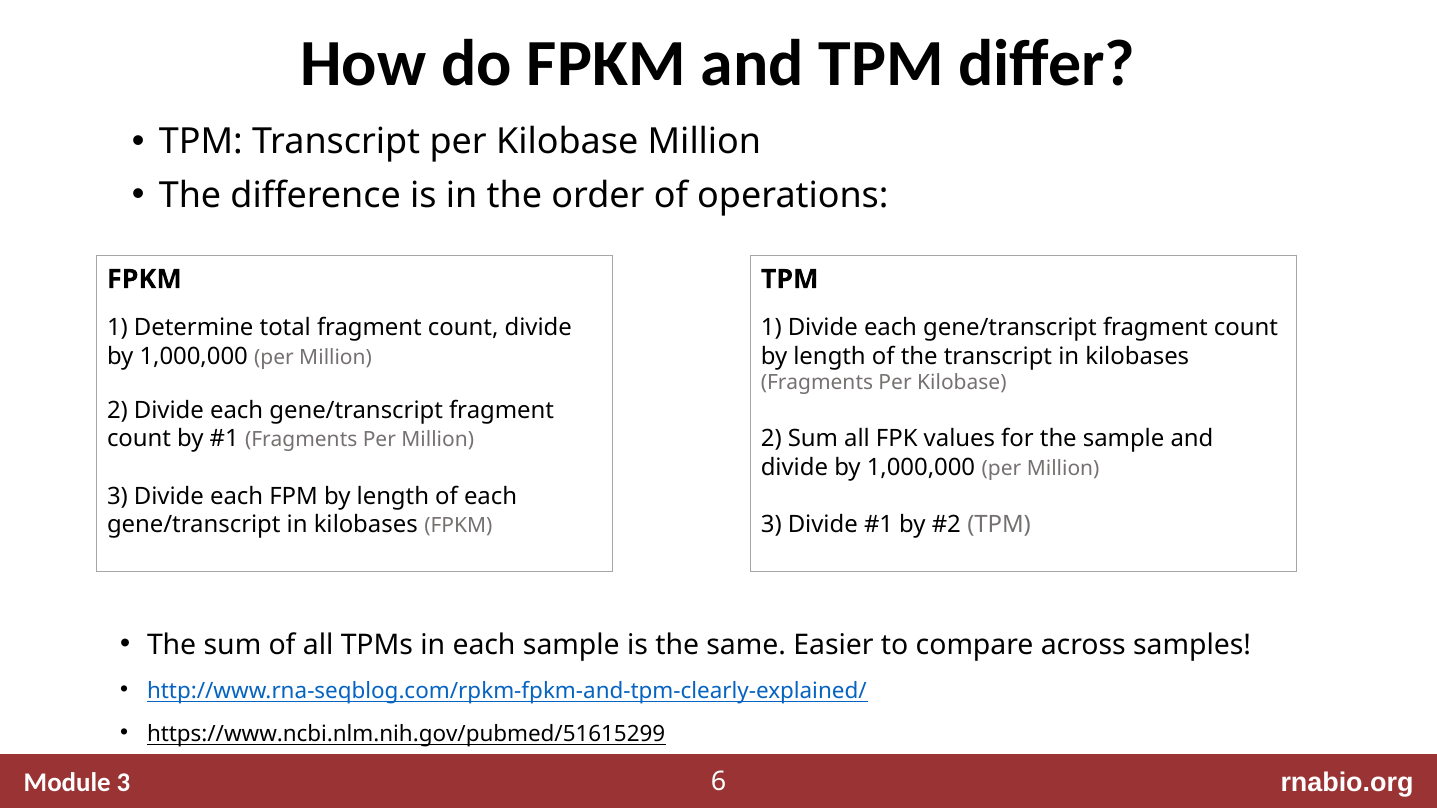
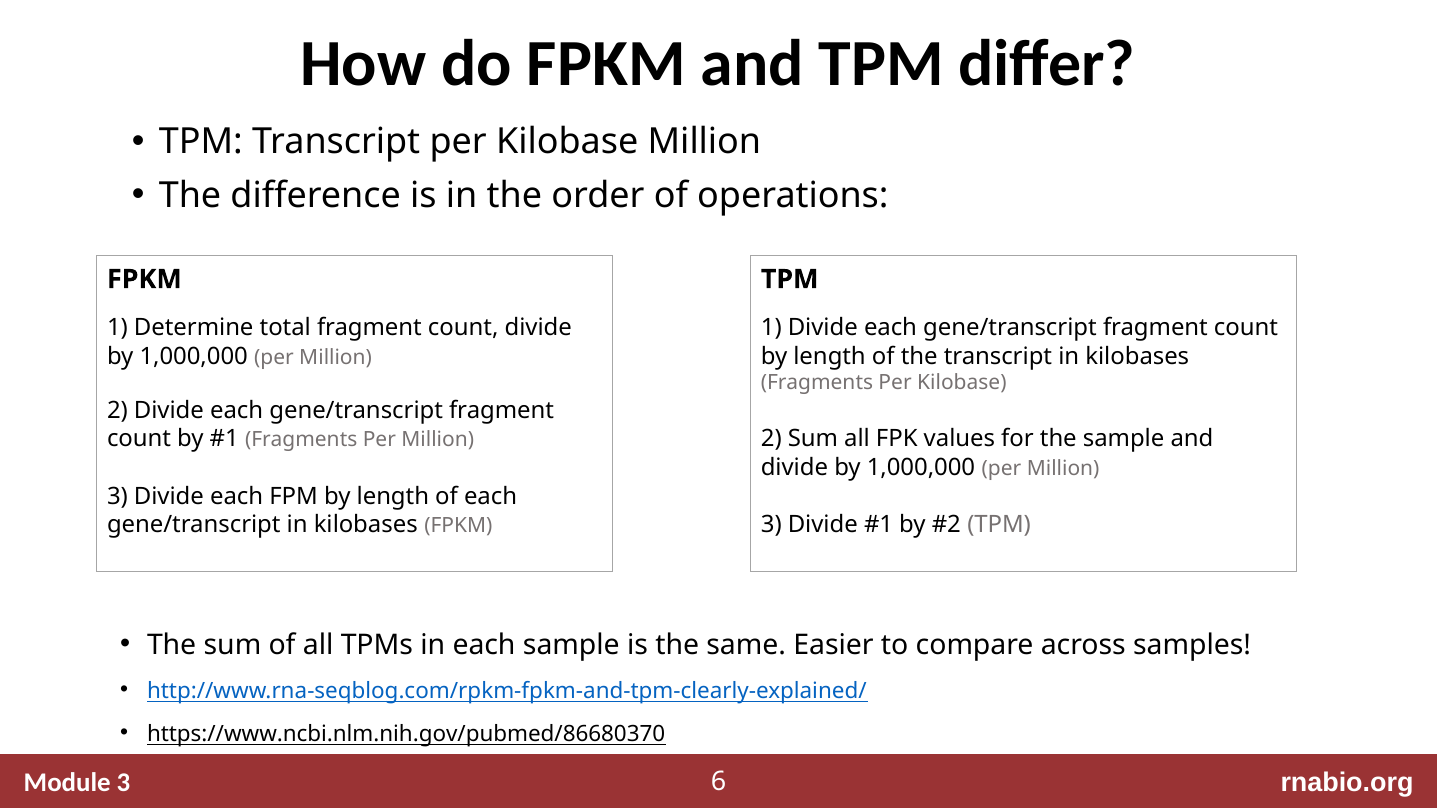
https://www.ncbi.nlm.nih.gov/pubmed/51615299: https://www.ncbi.nlm.nih.gov/pubmed/51615299 -> https://www.ncbi.nlm.nih.gov/pubmed/86680370 (406, 734)
